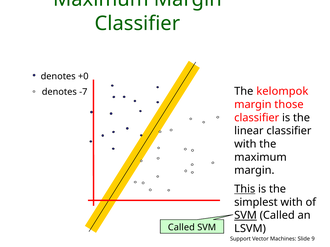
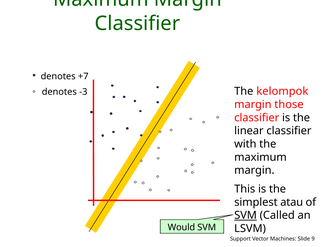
+0: +0 -> +7 (83, 77)
-7: -7 -> -3 (83, 92)
This underline: present -> none (245, 189)
simplest with: with -> atau (292, 203)
Called: Called -> Would (181, 228)
